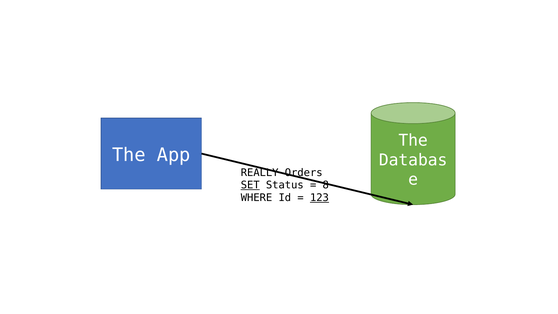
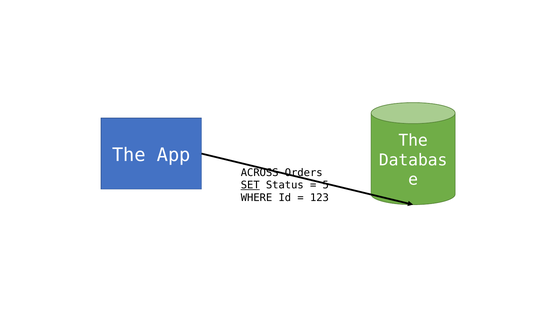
REALLY: REALLY -> ACROSS (260, 172)
8: 8 -> 5 (326, 185)
123 underline: present -> none (319, 198)
